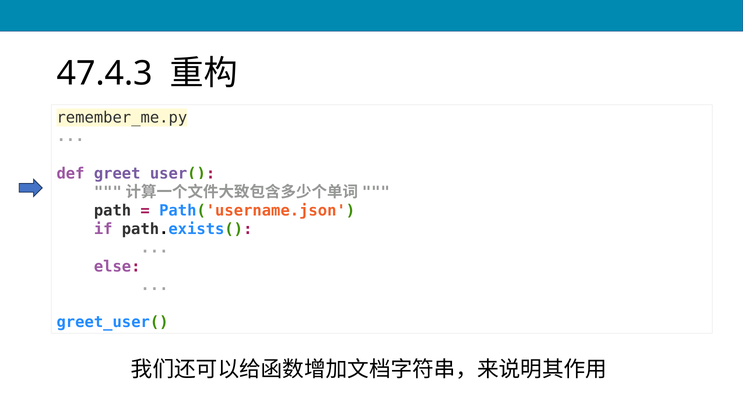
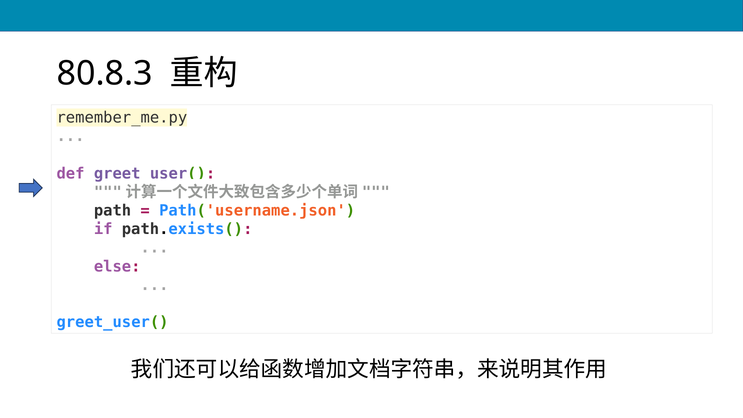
47.4.3: 47.4.3 -> 80.8.3 (105, 74)
